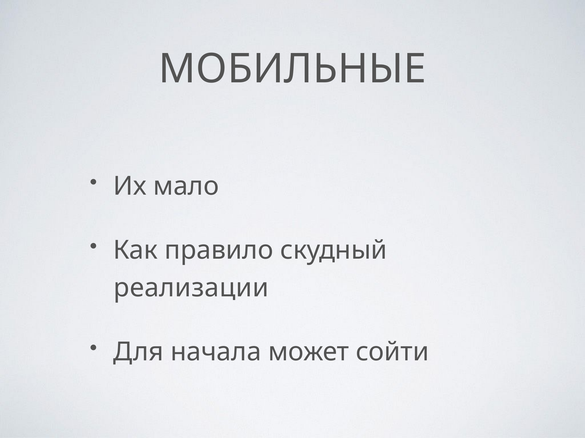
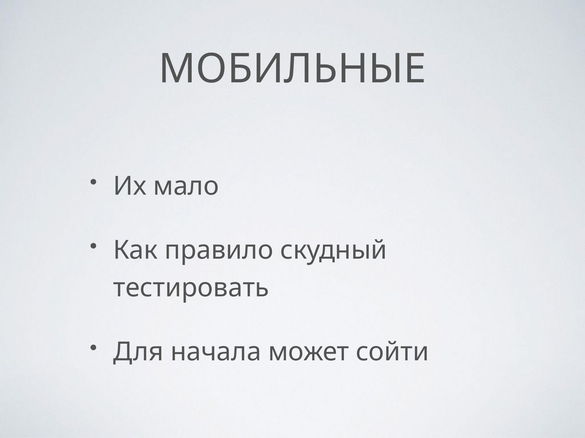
реализации: реализации -> тестировать (191, 288)
